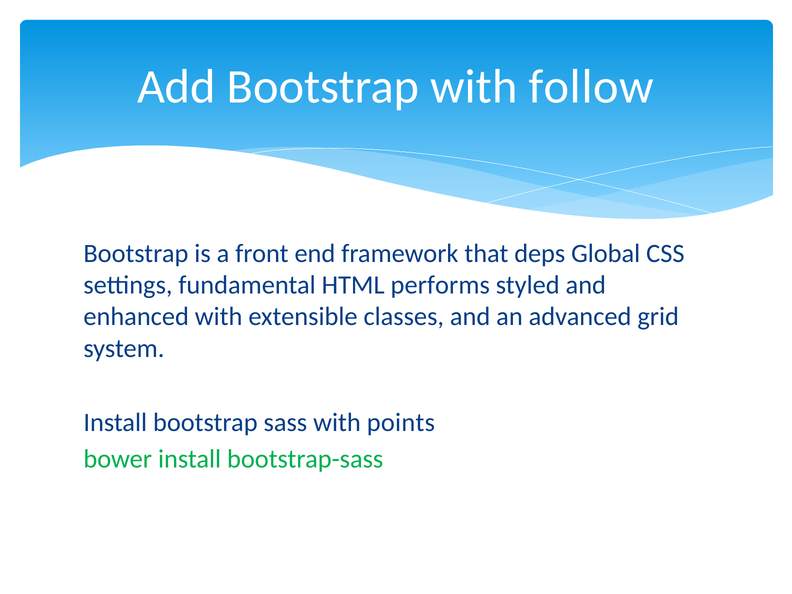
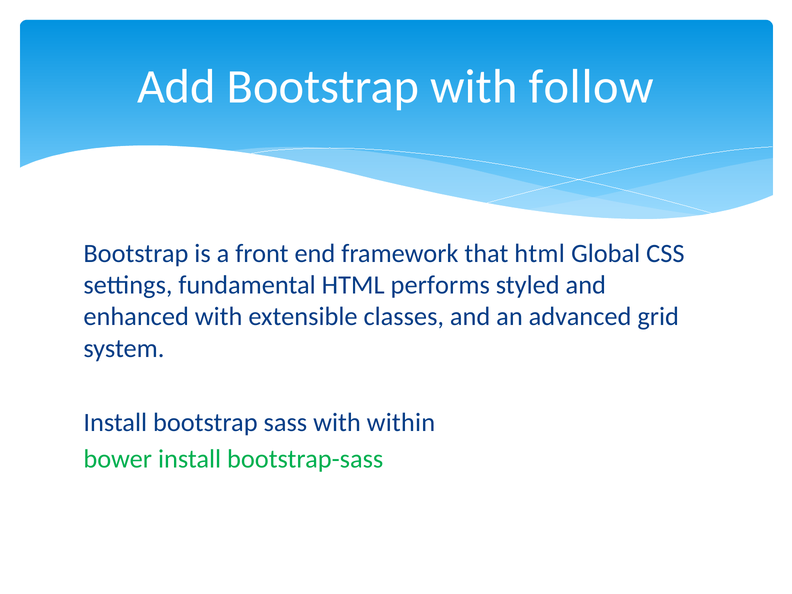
that deps: deps -> html (540, 253)
points: points -> within (401, 422)
